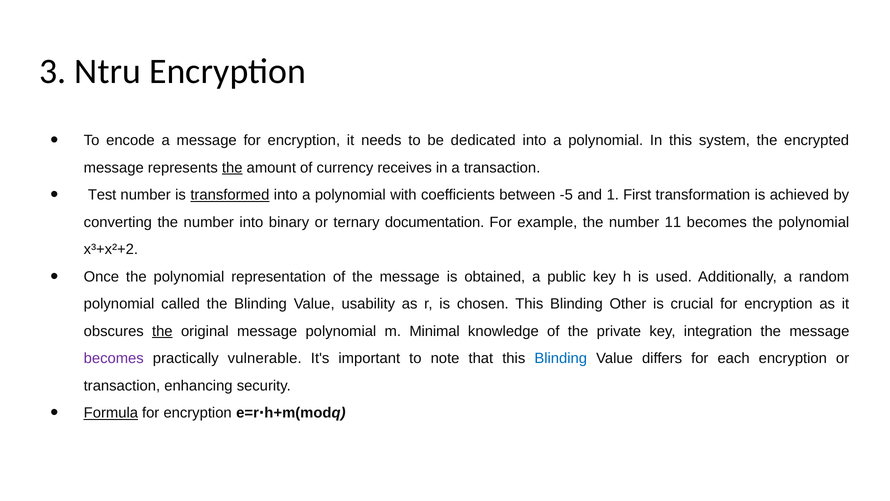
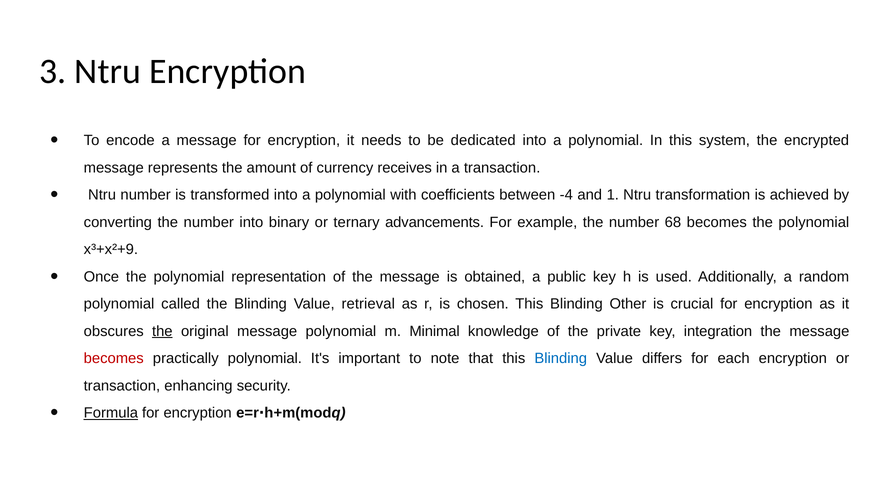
the underline: present -> none (232, 168)
Test: Test -> Ntru (102, 195)
transformed underline: present -> none (230, 195)
-5: -5 -> -4 (566, 195)
1 First: First -> Ntru (637, 195)
documentation: documentation -> advancements (435, 222)
11: 11 -> 68 (673, 222)
x³+x²+2: x³+x²+2 -> x³+x²+9 (111, 249)
usability: usability -> retrieval (368, 304)
becomes colour: purple -> red (114, 358)
practically vulnerable: vulnerable -> polynomial (265, 358)
